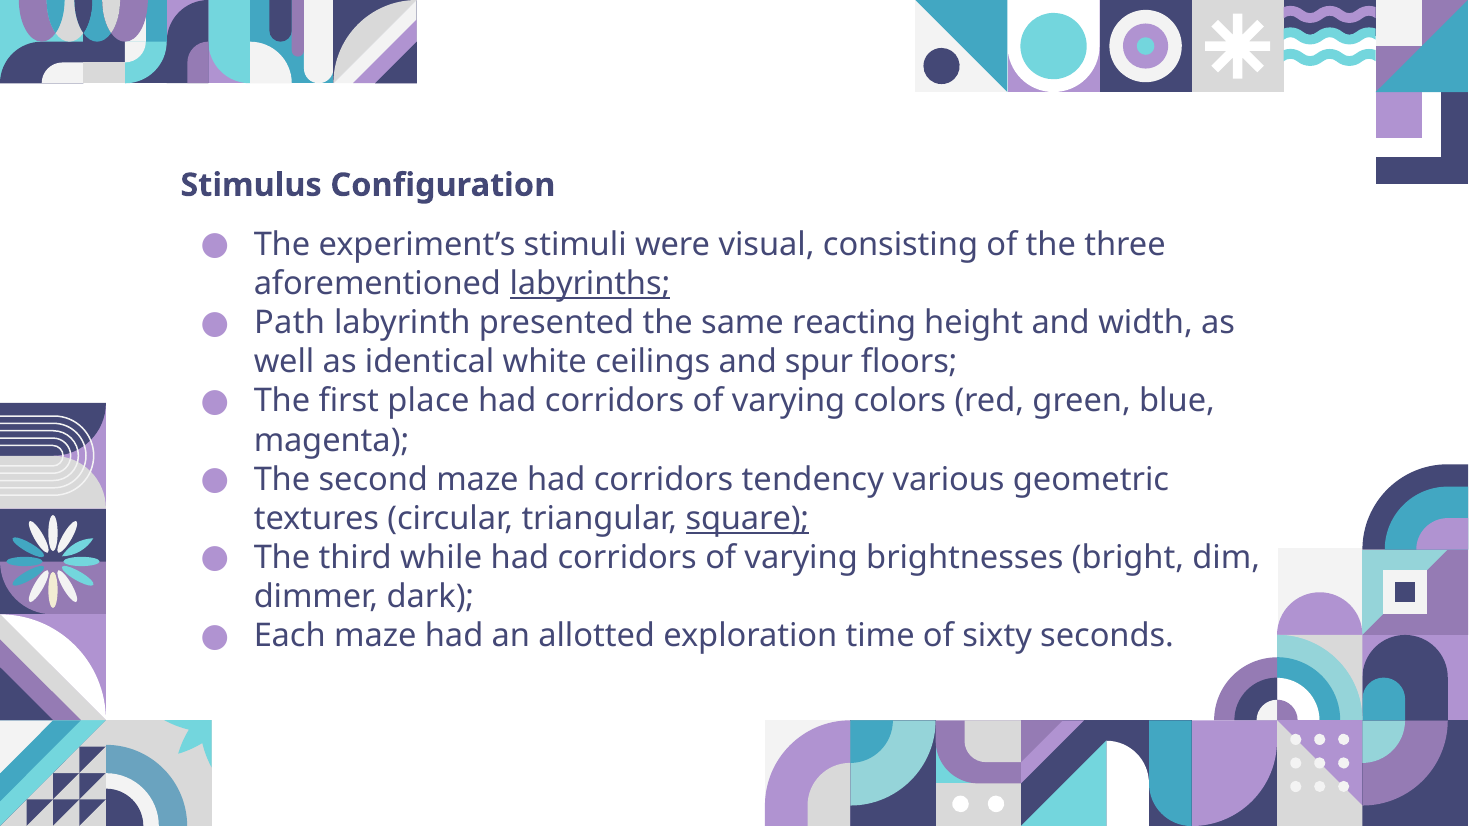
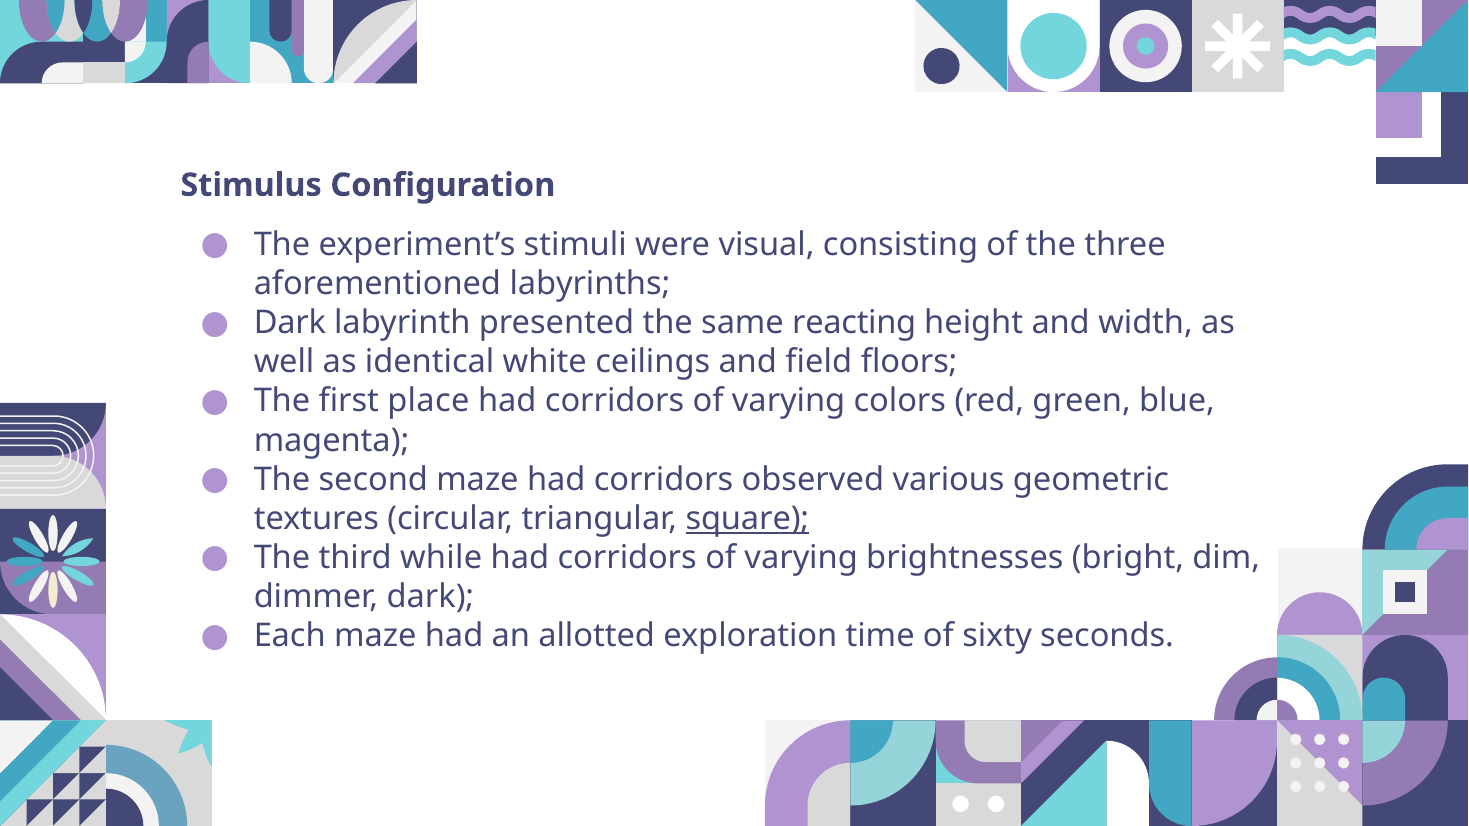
labyrinths underline: present -> none (590, 284)
Path: Path -> Dark (290, 323)
spur: spur -> field (819, 362)
tendency: tendency -> observed (813, 480)
